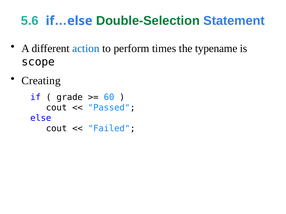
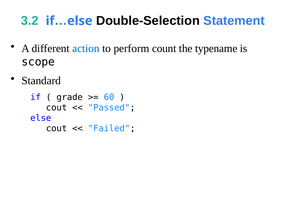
5.6: 5.6 -> 3.2 (30, 21)
Double-Selection colour: green -> black (148, 21)
times: times -> count (164, 49)
Creating: Creating -> Standard (41, 81)
